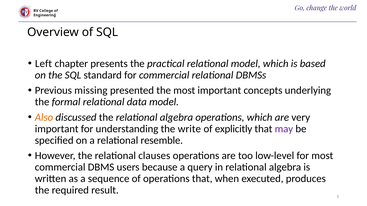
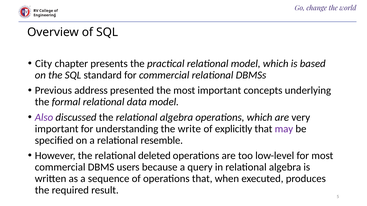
Left: Left -> City (44, 64)
missing: missing -> address (91, 91)
Also colour: orange -> purple (44, 117)
clauses: clauses -> deleted (154, 156)
